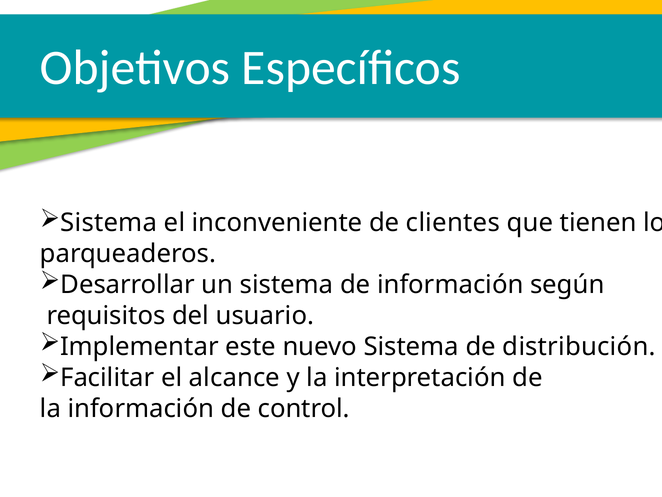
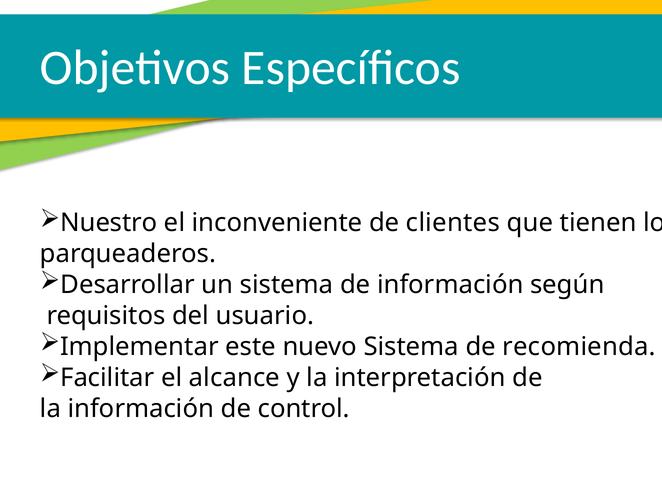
Sistema: Sistema -> Nuestro (109, 223)
distribución: distribución -> recomienda (579, 346)
